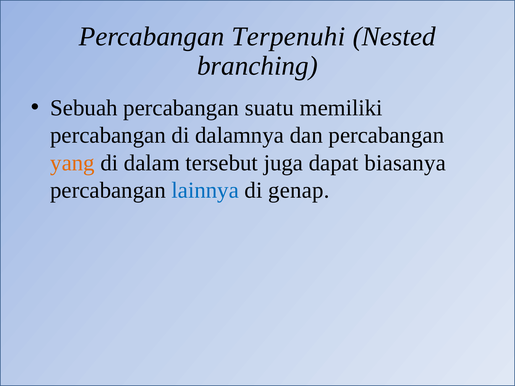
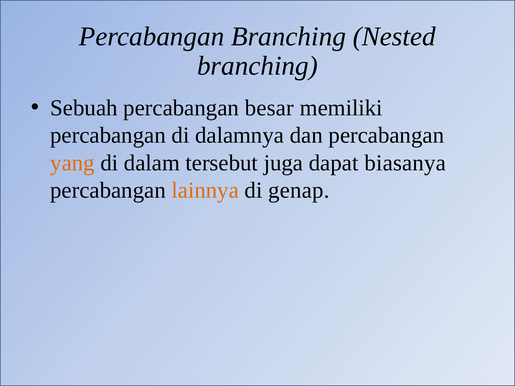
Percabangan Terpenuhi: Terpenuhi -> Branching (289, 37)
suatu: suatu -> besar (269, 108)
lainnya colour: blue -> orange (205, 190)
